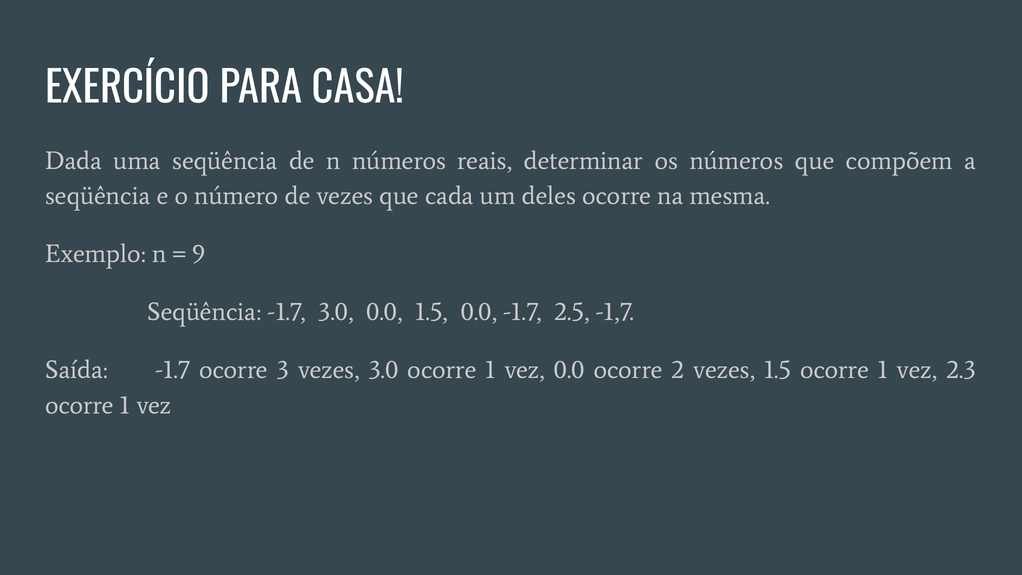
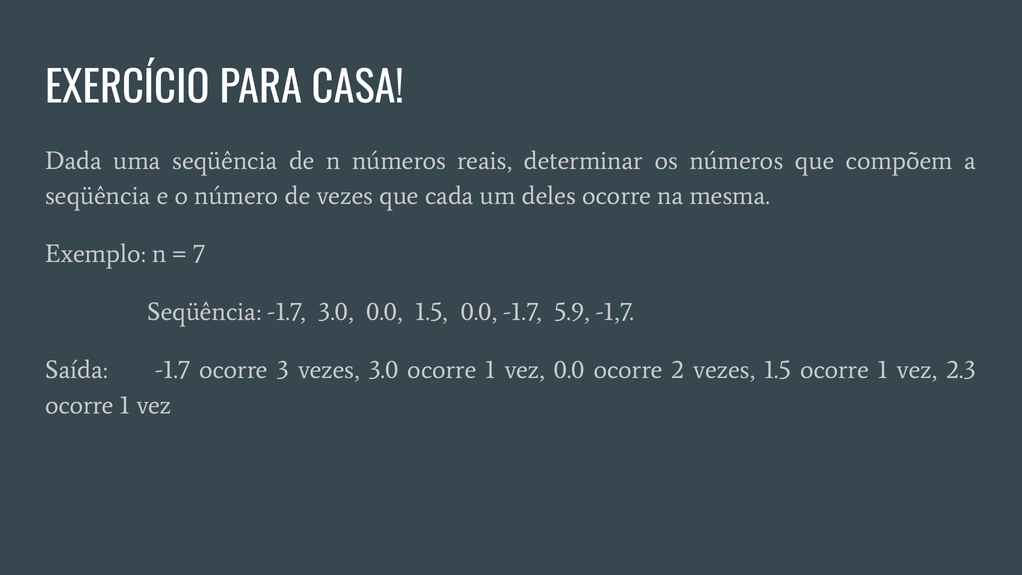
9: 9 -> 7 (199, 254)
2.5: 2.5 -> 5.9 (572, 312)
